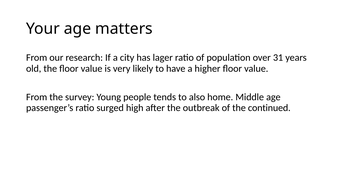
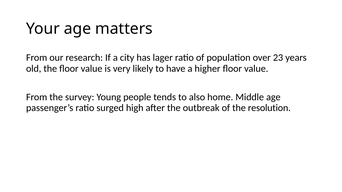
31: 31 -> 23 (278, 58)
continued: continued -> resolution (269, 108)
